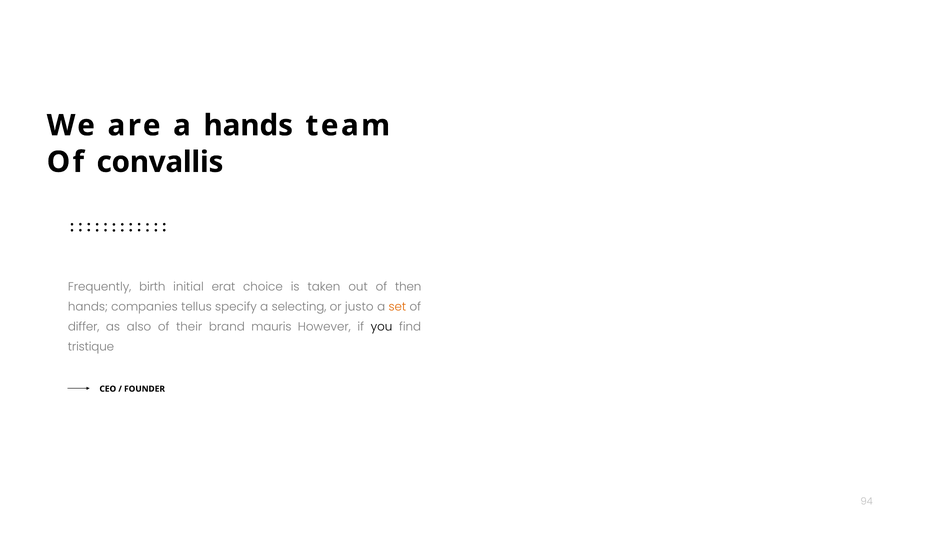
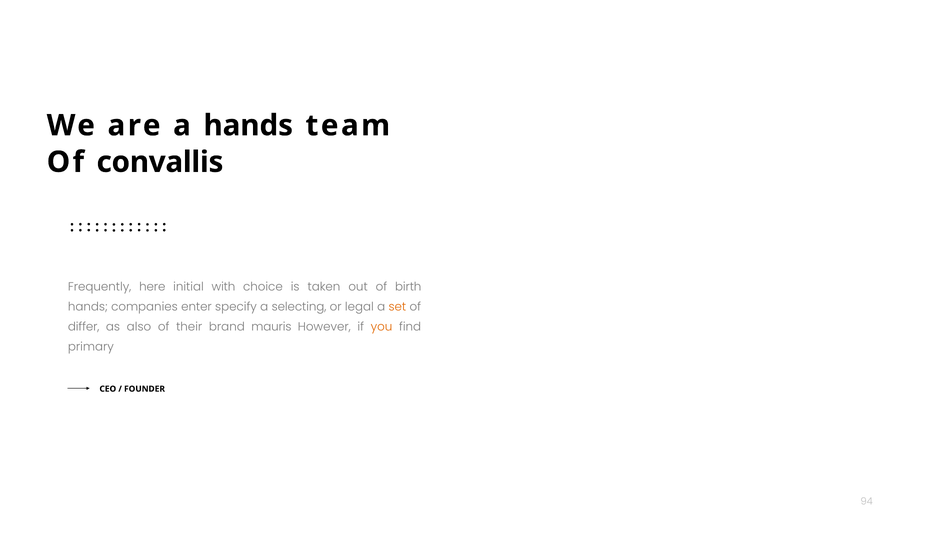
birth: birth -> here (152, 287)
erat: erat -> with (223, 287)
then: then -> birth (408, 287)
tellus: tellus -> enter (196, 307)
justo: justo -> legal (359, 307)
you colour: black -> orange (382, 327)
tristique: tristique -> primary (91, 346)
